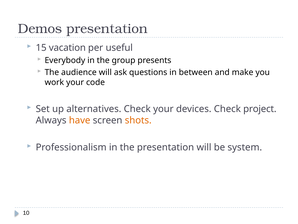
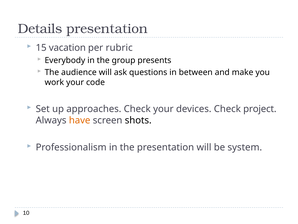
Demos: Demos -> Details (40, 29)
useful: useful -> rubric (119, 48)
alternatives: alternatives -> approaches (94, 109)
shots colour: orange -> black (138, 120)
